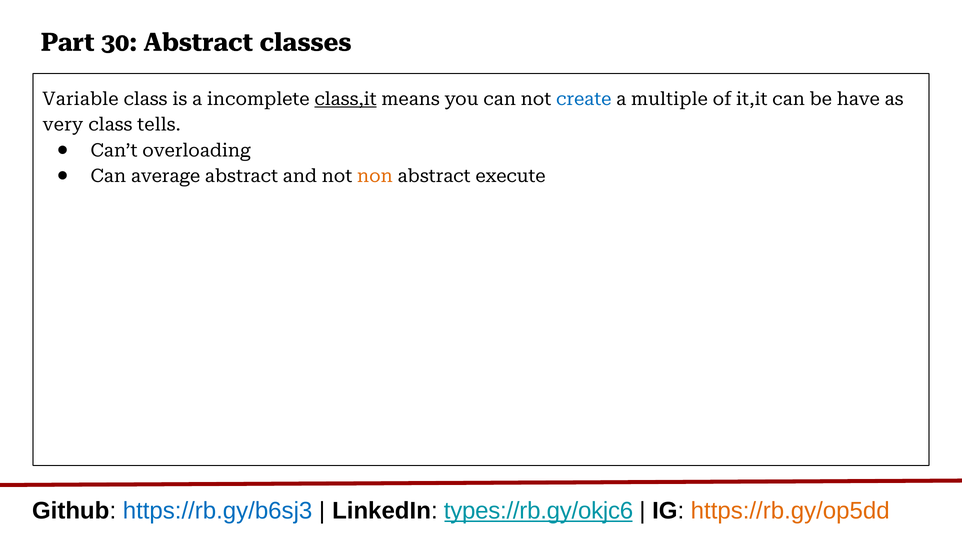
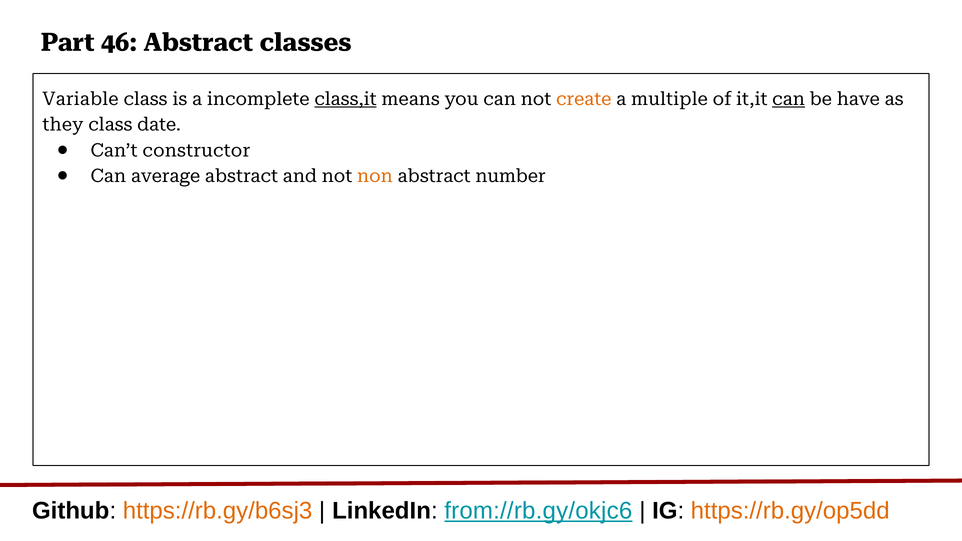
30: 30 -> 46 (119, 42)
create colour: blue -> orange (584, 99)
can underline: none -> present (789, 99)
very: very -> they (63, 125)
tells: tells -> date (159, 125)
overloading: overloading -> constructor (196, 151)
execute: execute -> number (511, 176)
https://rb.gy/b6sj3 colour: blue -> orange (218, 511)
types://rb.gy/okjc6: types://rb.gy/okjc6 -> from://rb.gy/okjc6 (538, 511)
